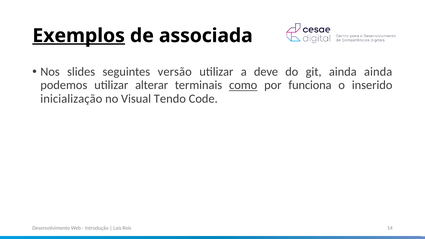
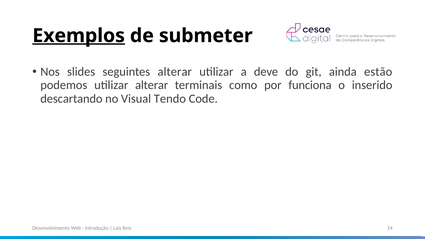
associada: associada -> submeter (206, 36)
seguintes versão: versão -> alterar (175, 72)
ainda ainda: ainda -> estão (378, 72)
como underline: present -> none (243, 85)
inicialização: inicialização -> descartando (71, 99)
